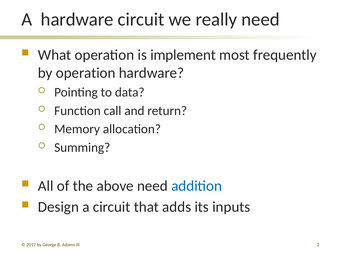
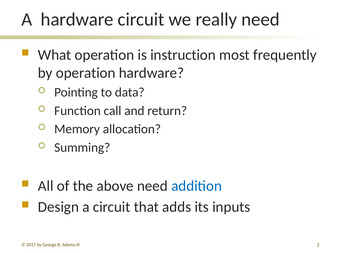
implement: implement -> instruction (183, 55)
